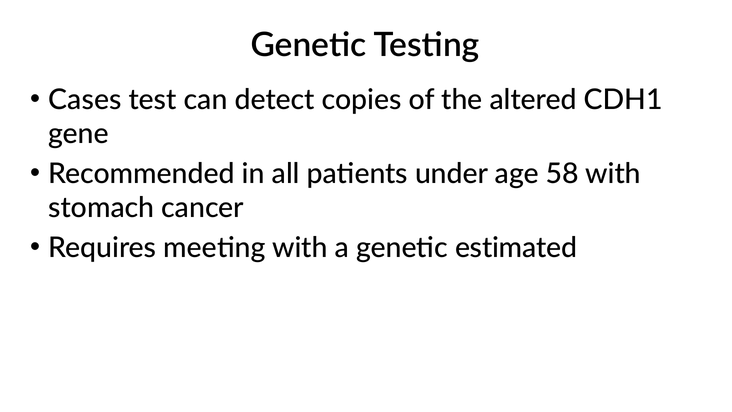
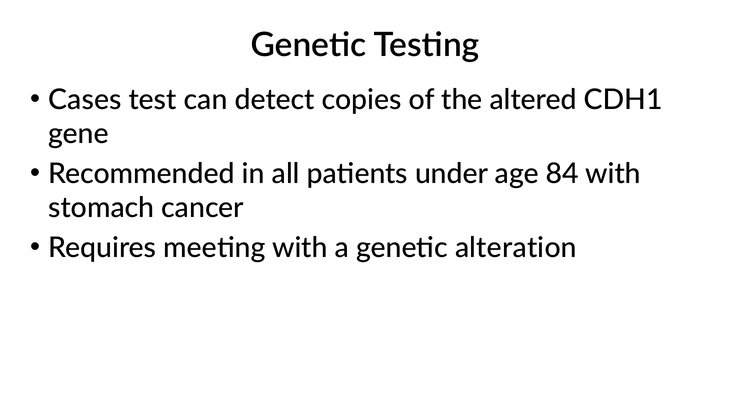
58: 58 -> 84 (562, 174)
estimated: estimated -> alteration (516, 248)
